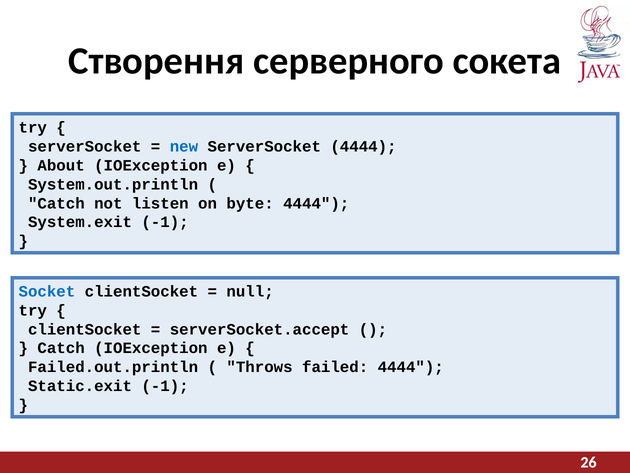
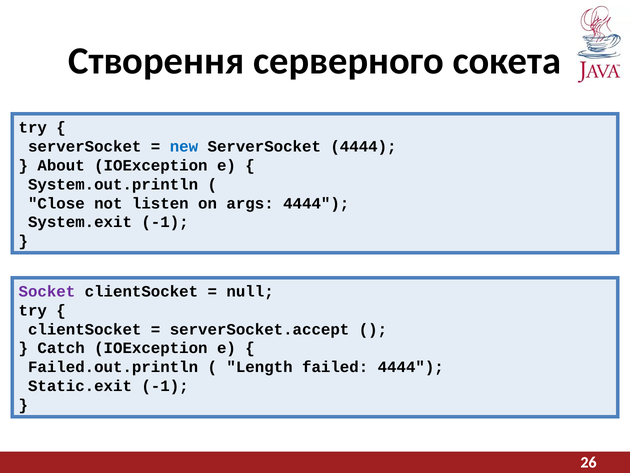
Catch: Catch -> Close (56, 203)
byte: byte -> args (250, 203)
Socket colour: blue -> purple (47, 291)
Throws: Throws -> Length (260, 367)
